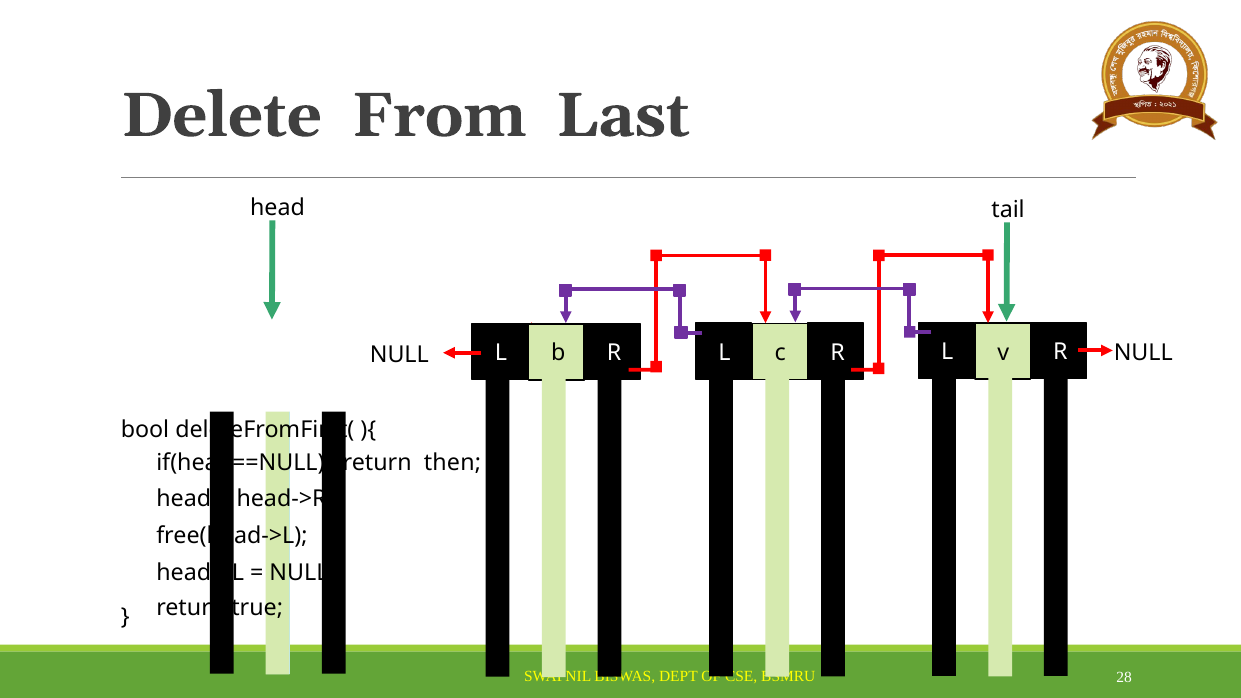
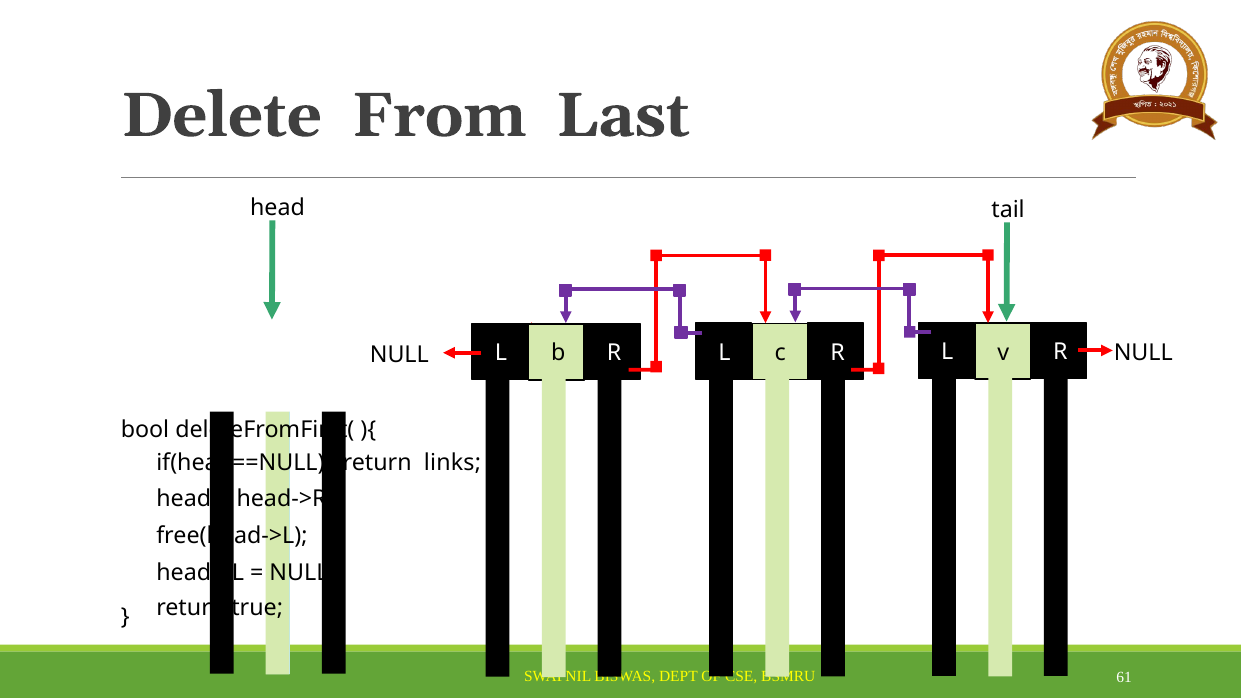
then: then -> links (452, 462)
28: 28 -> 61 (1124, 677)
